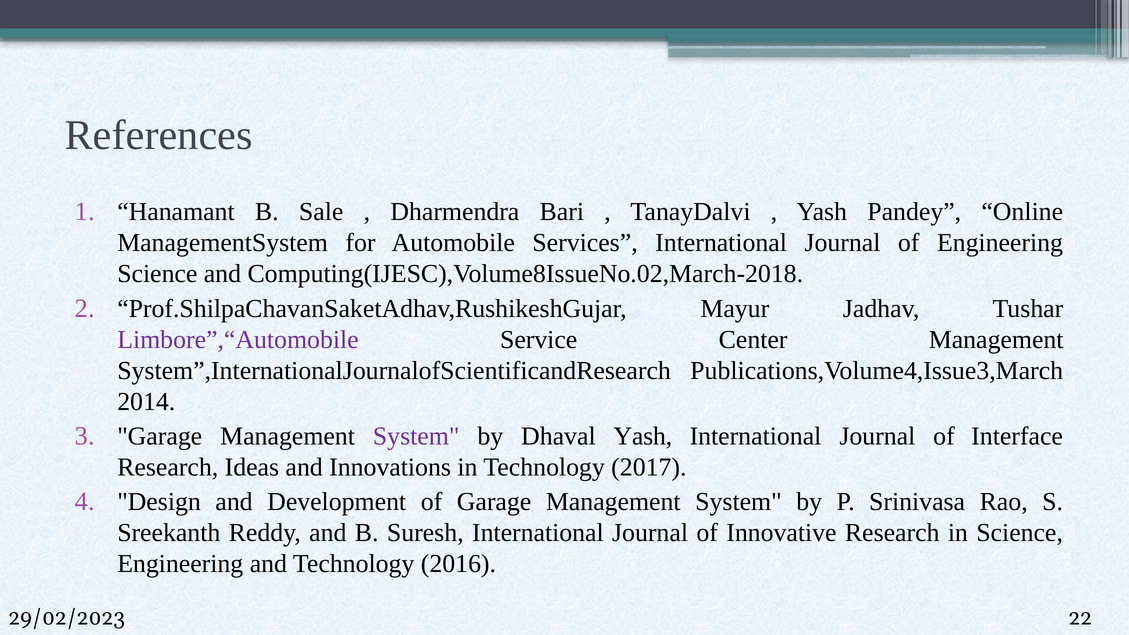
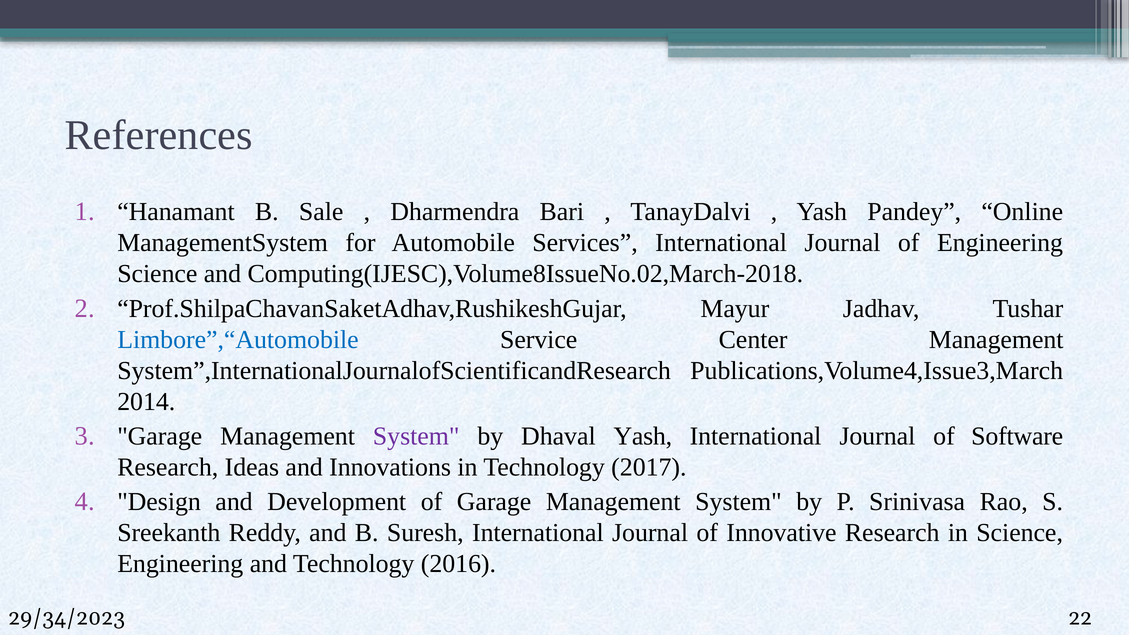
Limbore”,“Automobile colour: purple -> blue (238, 340)
Interface: Interface -> Software (1017, 436)
29/02/2023: 29/02/2023 -> 29/34/2023 (67, 618)
